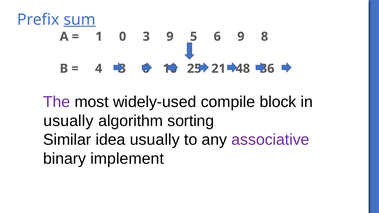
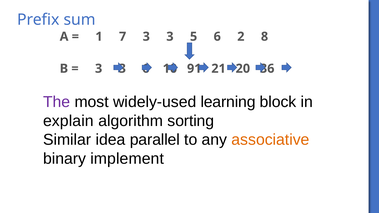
sum underline: present -> none (80, 20)
0: 0 -> 7 (123, 37)
9: 9 -> 3 (170, 37)
6 9: 9 -> 2 (241, 37)
4: 4 -> 3 (99, 69)
25: 25 -> 91 (194, 69)
48: 48 -> 20 (243, 69)
compile: compile -> learning (228, 102)
usually: usually -> explain (68, 121)
idea usually: usually -> parallel (155, 140)
associative colour: purple -> orange (270, 140)
